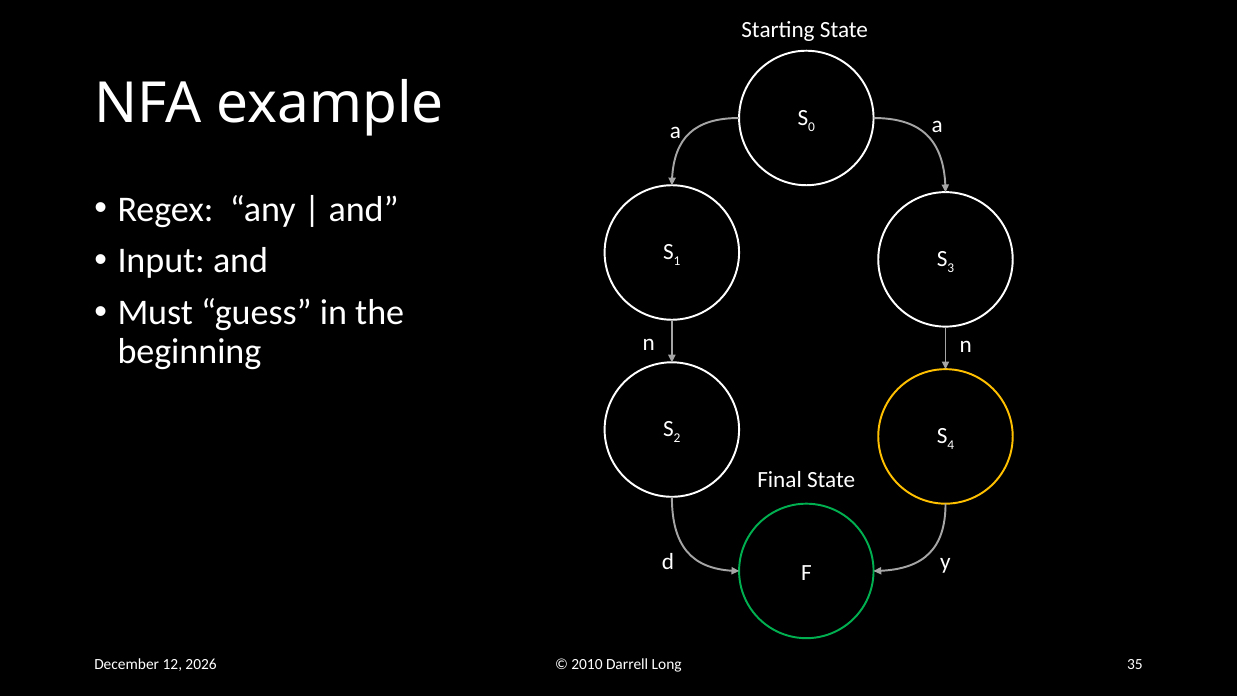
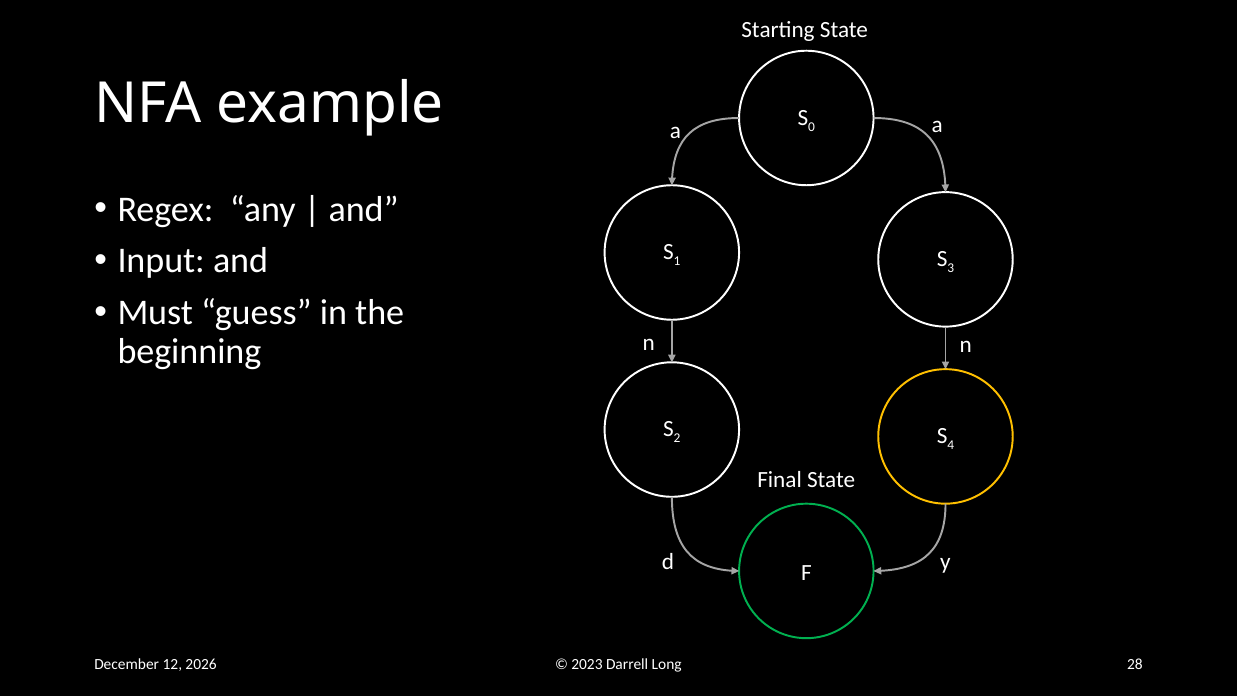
2010: 2010 -> 2023 (587, 664)
35: 35 -> 28 (1135, 664)
